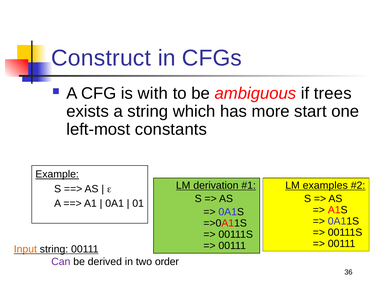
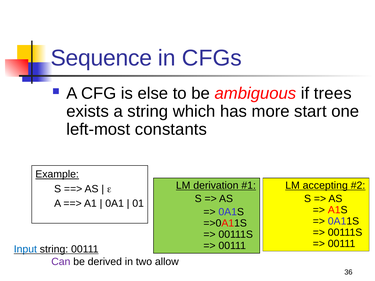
Construct: Construct -> Sequence (101, 58)
with: with -> else (153, 94)
examples: examples -> accepting (325, 186)
Input colour: orange -> blue (25, 249)
order: order -> allow (167, 262)
